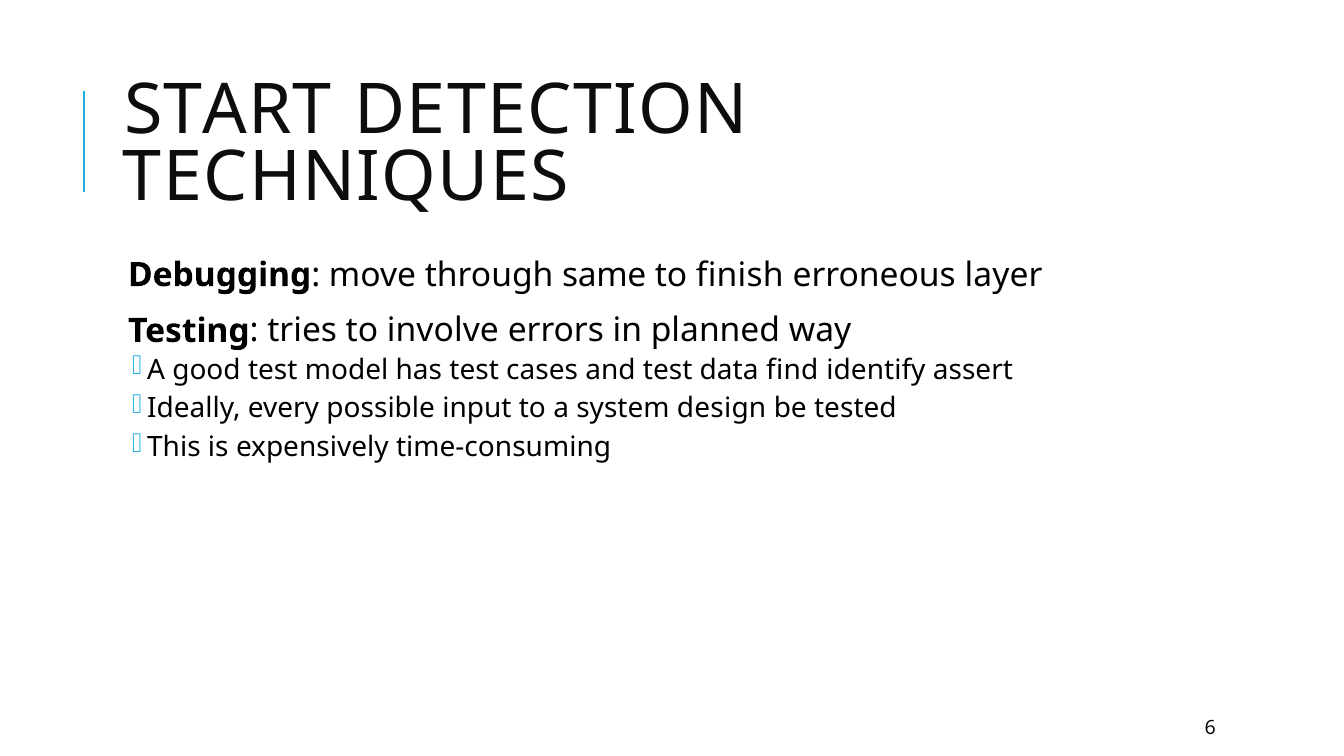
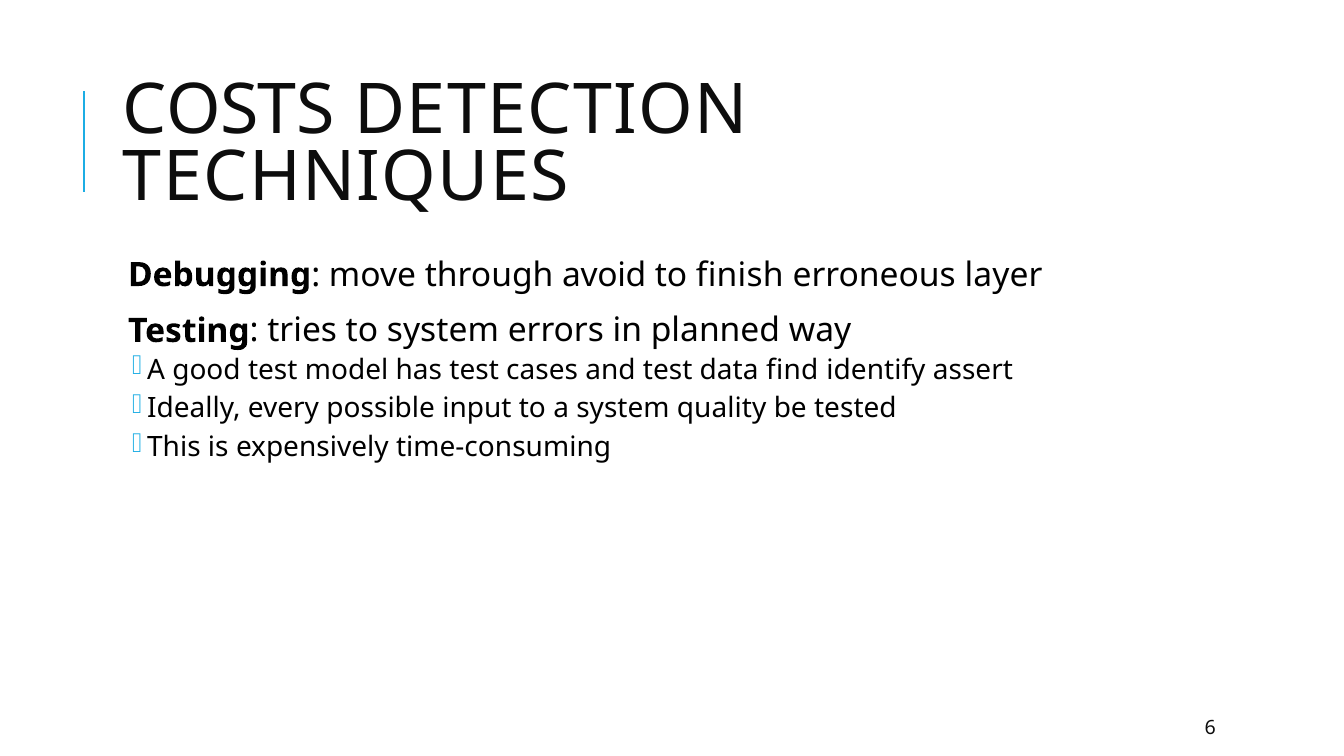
START: START -> COSTS (229, 111)
same: same -> avoid (604, 275)
to involve: involve -> system (443, 331)
design: design -> quality (722, 409)
